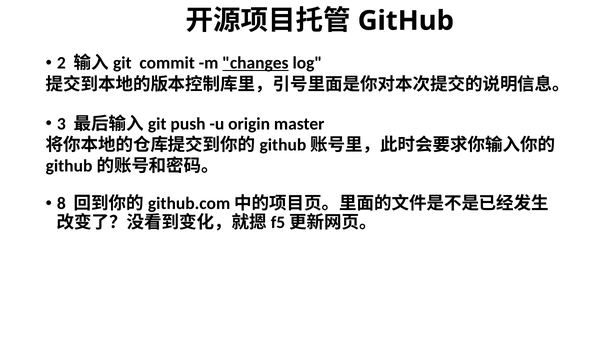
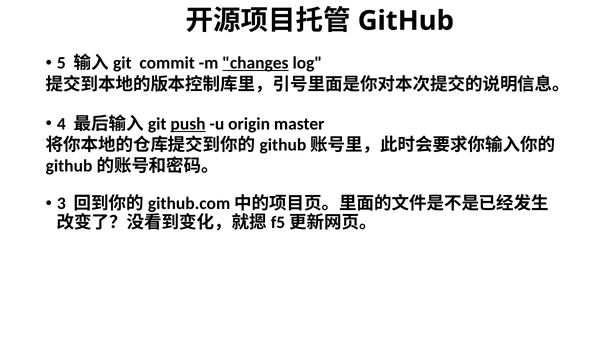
2: 2 -> 5 (61, 63)
3: 3 -> 4 (61, 124)
push underline: none -> present (188, 124)
8: 8 -> 3 (61, 204)
